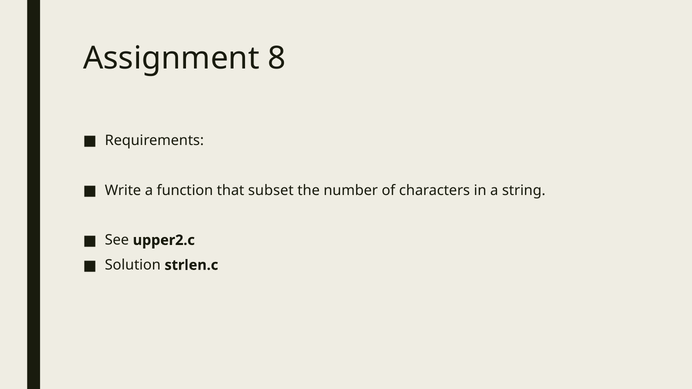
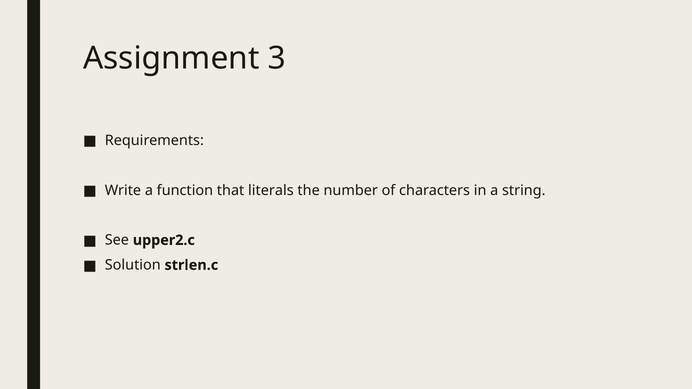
8: 8 -> 3 (277, 58)
subset: subset -> literals (271, 190)
